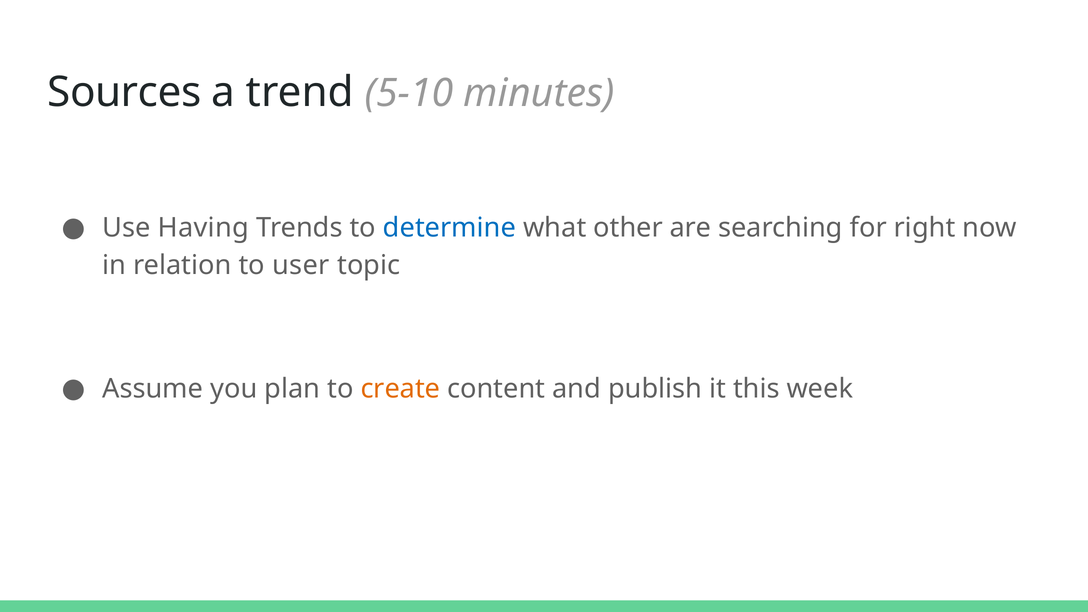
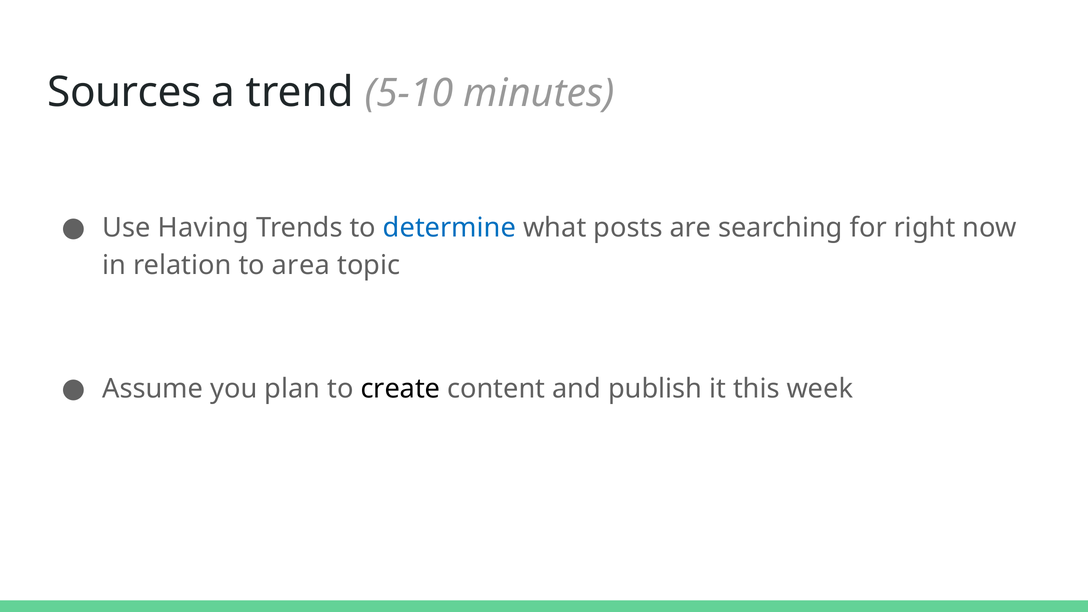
other: other -> posts (628, 228)
user: user -> area (301, 265)
create colour: orange -> black (400, 389)
